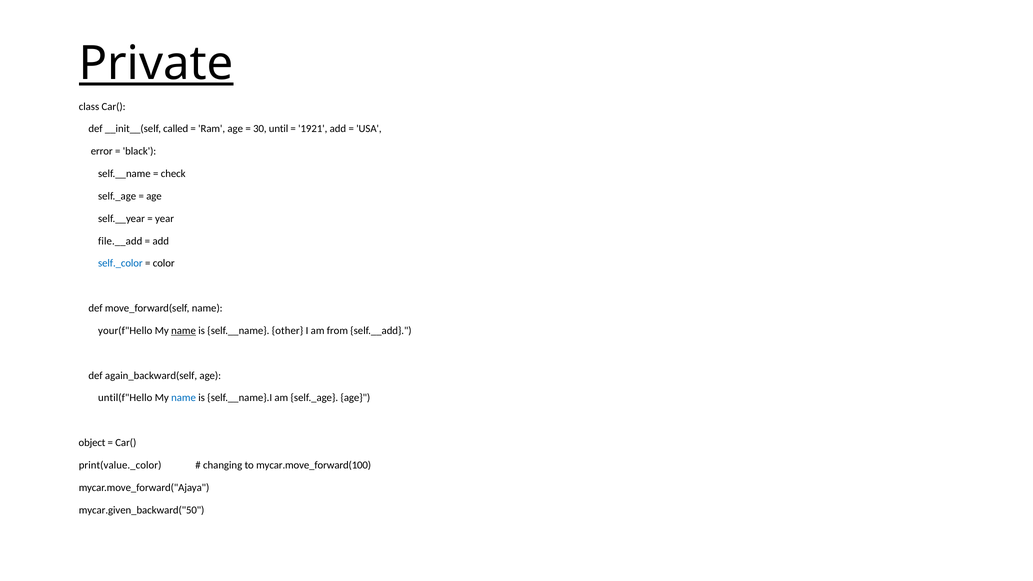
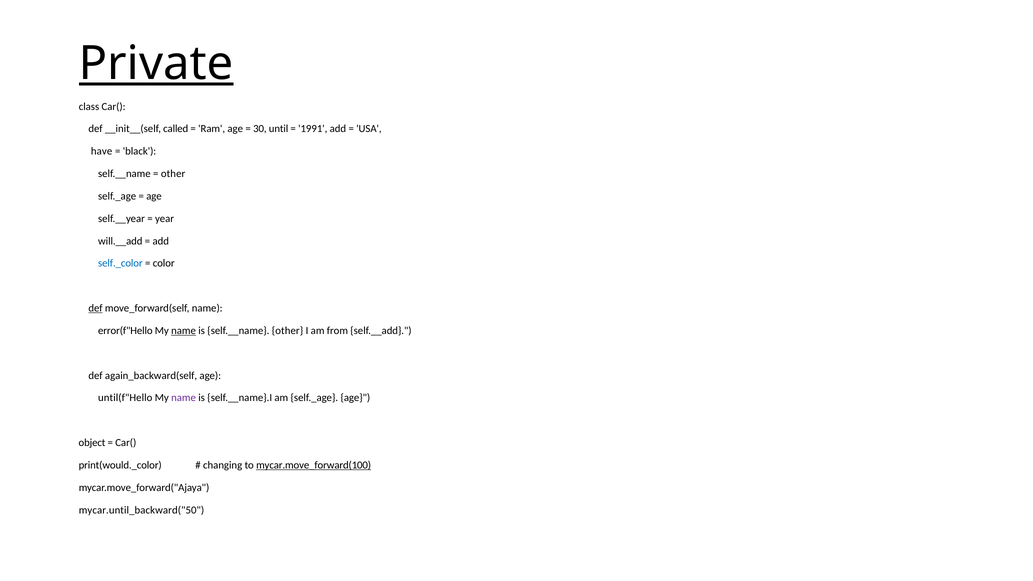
1921: 1921 -> 1991 (313, 129)
error: error -> have (102, 151)
check: check -> other (173, 174)
file.__add: file.__add -> will.__add (120, 241)
def underline: none -> present (96, 308)
your(f"Hello: your(f"Hello -> error(f"Hello (125, 331)
name colour: blue -> purple (184, 398)
print(value._color: print(value._color -> print(would._color (120, 465)
mycar.move_forward(100 underline: none -> present (314, 465)
mycar.given_backward("50: mycar.given_backward("50 -> mycar.until_backward("50 (141, 510)
